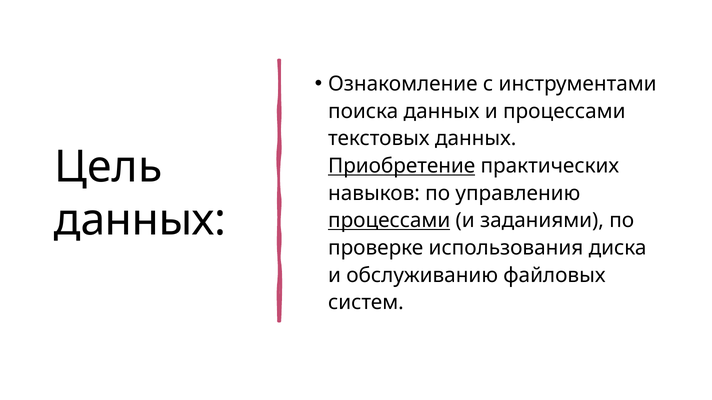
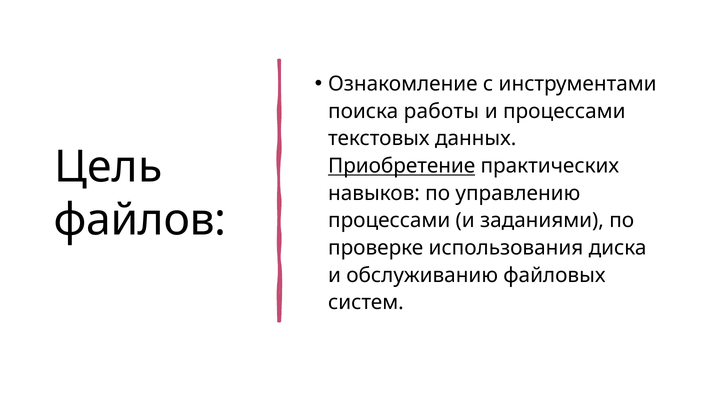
поиска данных: данных -> работы (441, 111)
данных: данных -> файлов (140, 220)
процессами underline: present -> none (389, 221)
